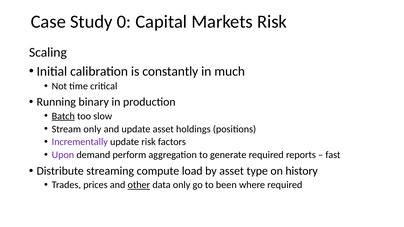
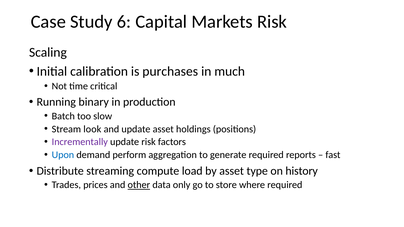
0: 0 -> 6 (124, 22)
constantly: constantly -> purchases (170, 71)
Batch underline: present -> none (63, 116)
Stream only: only -> look (92, 129)
Upon colour: purple -> blue (63, 155)
been: been -> store (226, 185)
